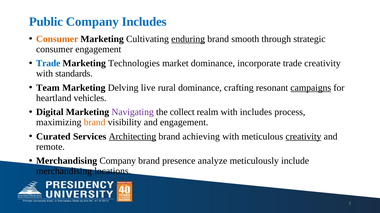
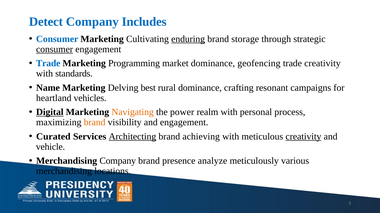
Public: Public -> Detect (46, 22)
Consumer colour: orange -> blue (57, 39)
smooth: smooth -> storage (245, 39)
consumer underline: none -> present (55, 49)
Technologies: Technologies -> Programming (134, 64)
incorporate: incorporate -> geofencing (259, 64)
Team: Team -> Name (48, 88)
live: live -> best (148, 88)
campaigns underline: present -> none (311, 88)
Digital underline: none -> present (50, 112)
Navigating colour: purple -> orange (133, 112)
collect: collect -> power (182, 112)
with includes: includes -> personal (256, 112)
remote: remote -> vehicle (50, 147)
include: include -> various (295, 161)
